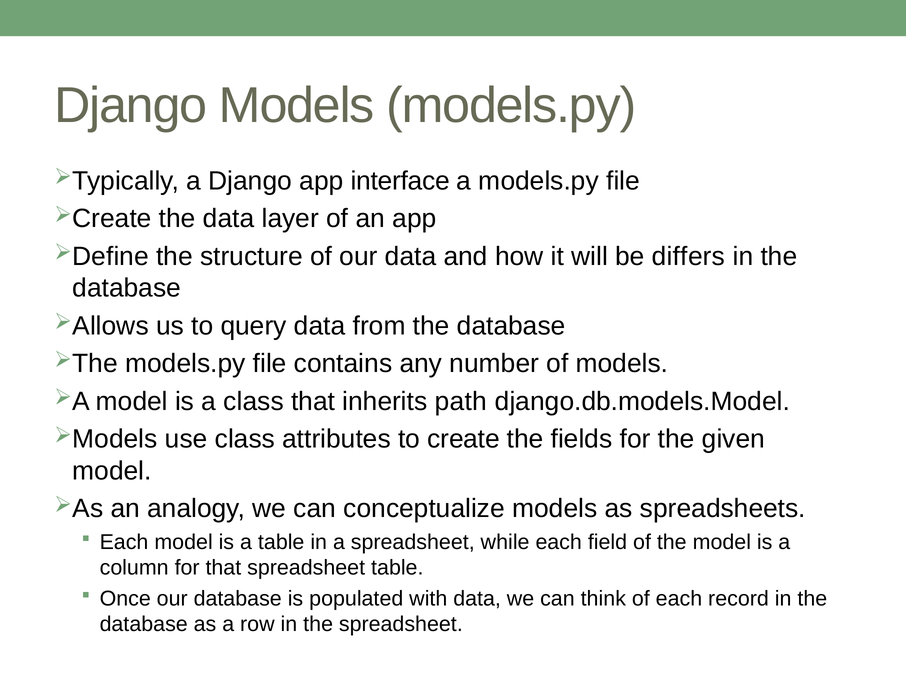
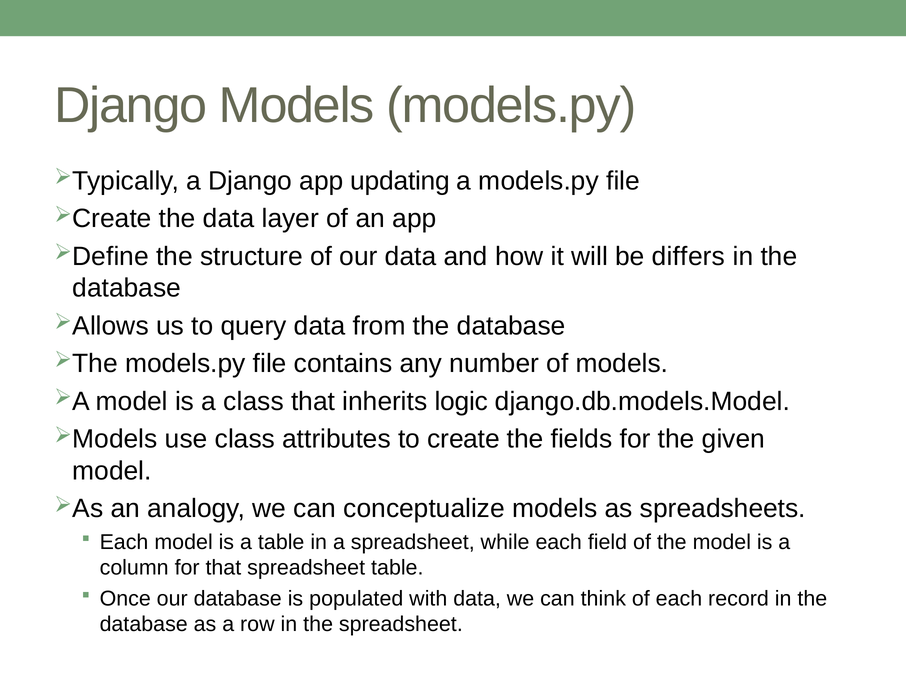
interface: interface -> updating (400, 181)
path: path -> logic (461, 401)
